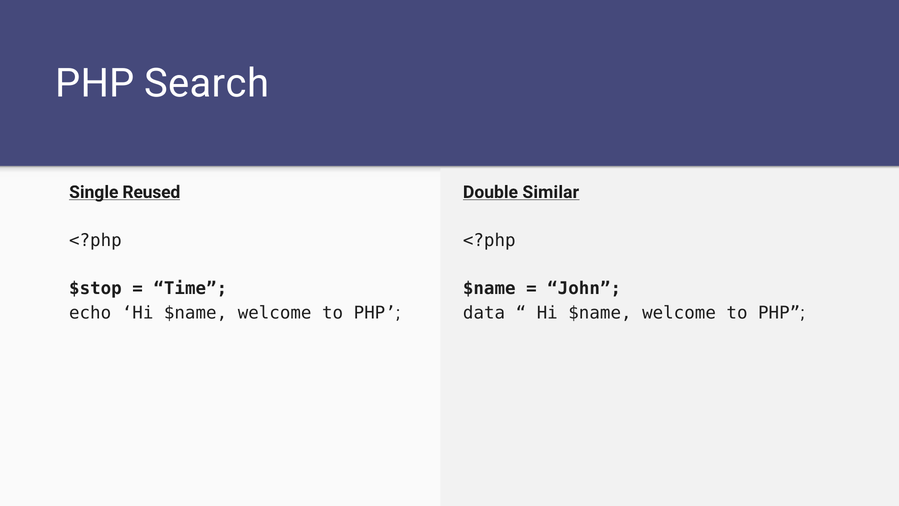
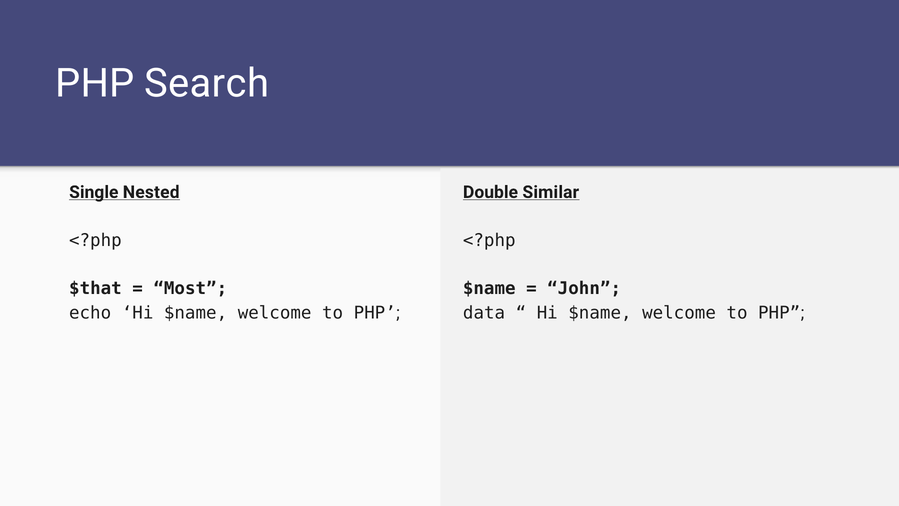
Reused: Reused -> Nested (151, 192)
$stop: $stop -> $that (95, 288)
Time: Time -> Most (190, 288)
